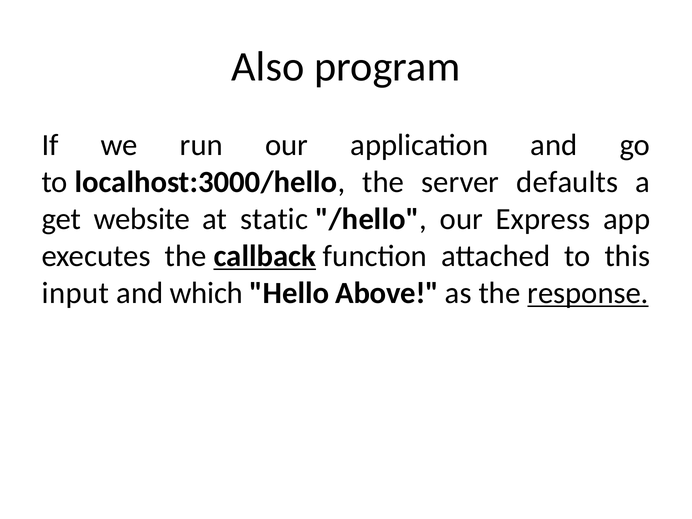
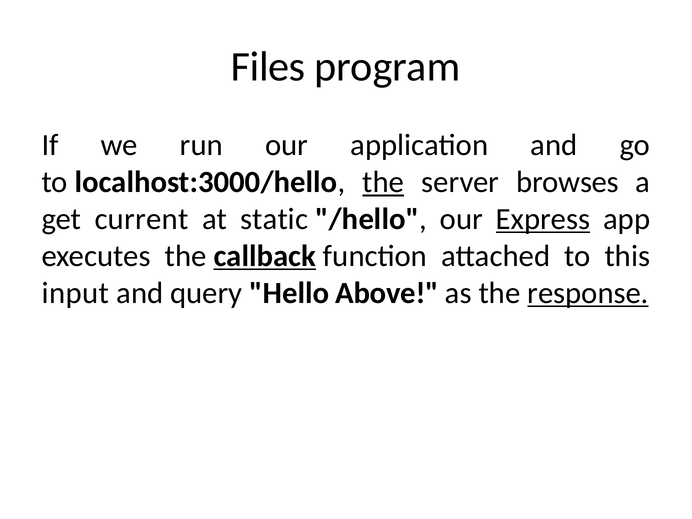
Also: Also -> Files (268, 67)
the underline: none -> present (383, 182)
defaults: defaults -> browses (568, 182)
website: website -> current (142, 219)
Express underline: none -> present (543, 219)
which: which -> query (206, 293)
